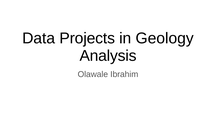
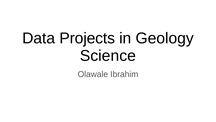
Analysis: Analysis -> Science (108, 55)
